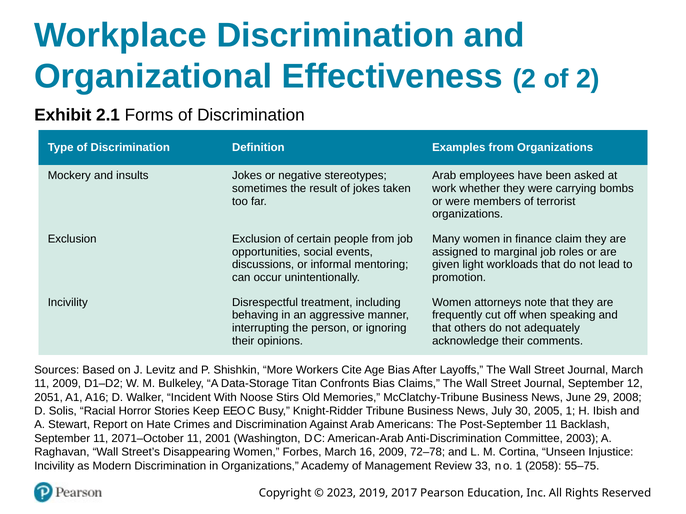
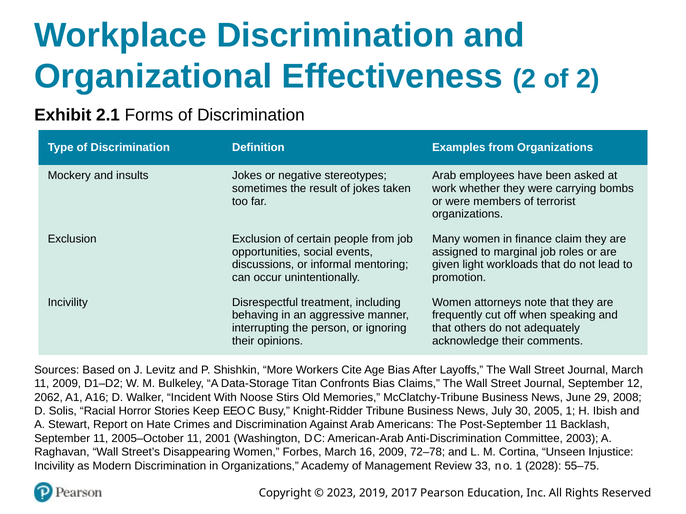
2051: 2051 -> 2062 (49, 398)
2071–October: 2071–October -> 2005–October (148, 439)
2058: 2058 -> 2028 (543, 466)
